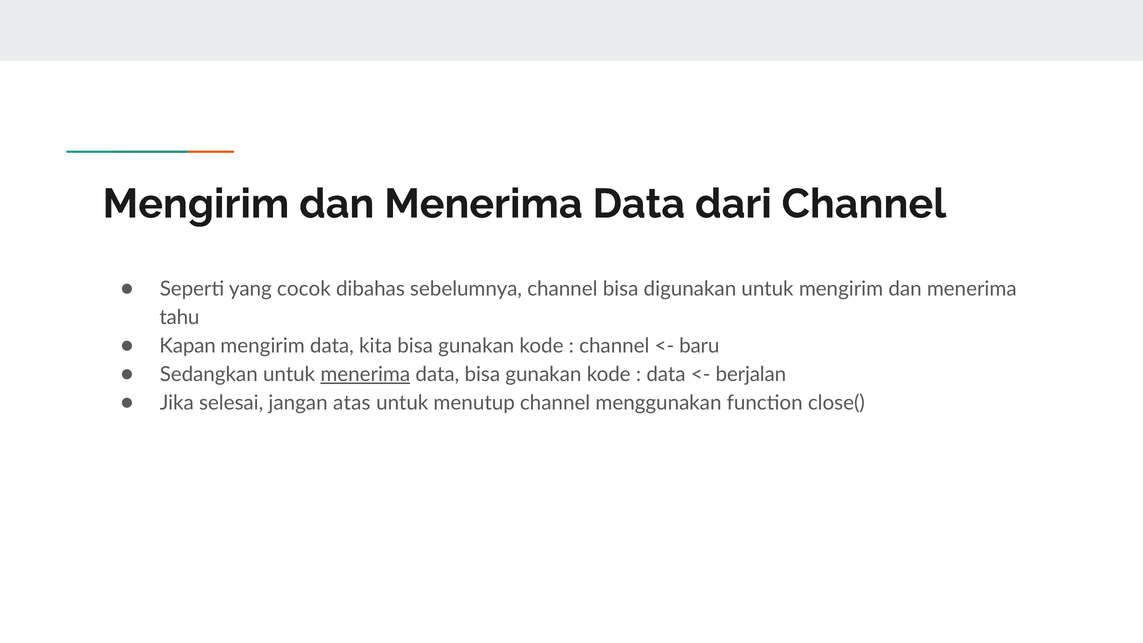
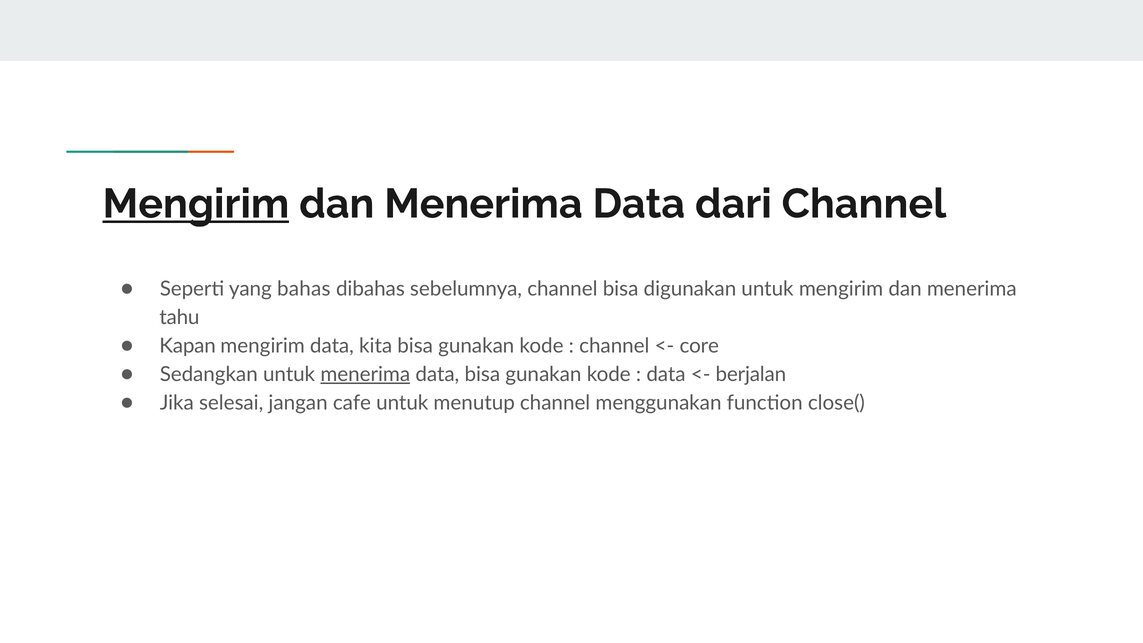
Mengirim underline: none -> present (196, 204)
cocok: cocok -> bahas (304, 289)
baru: baru -> core (699, 346)
atas: atas -> cafe (352, 403)
